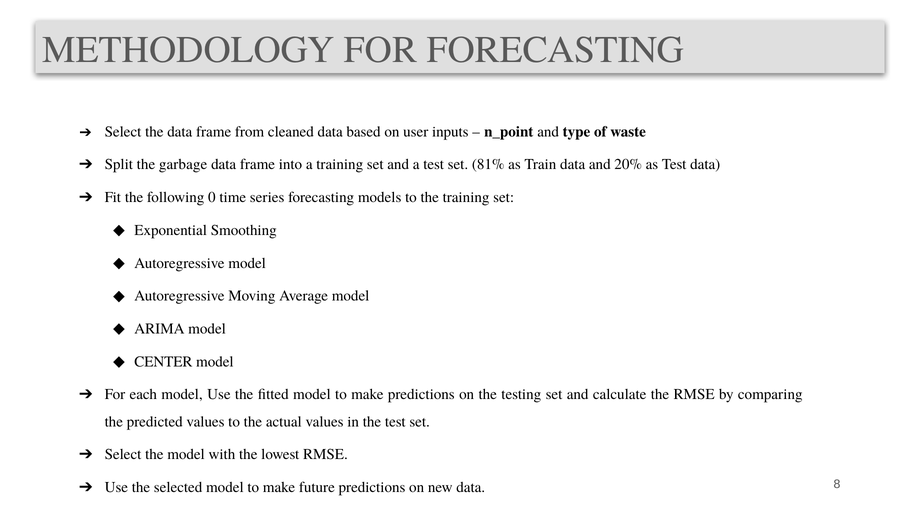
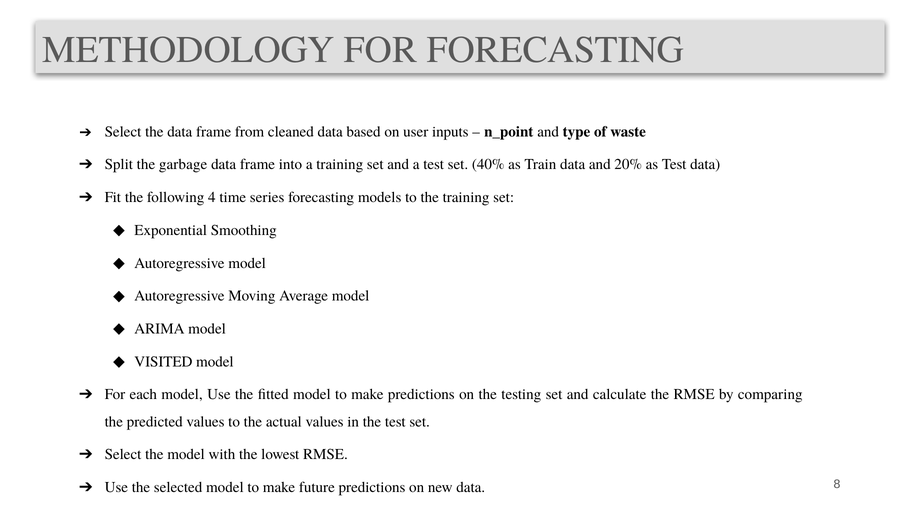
81%: 81% -> 40% (488, 164)
0: 0 -> 4 (212, 197)
CENTER: CENTER -> VISITED (163, 361)
